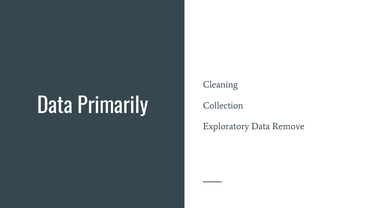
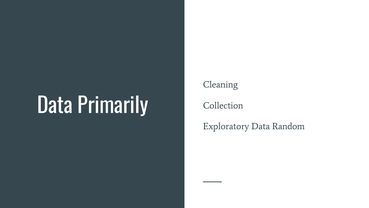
Remove: Remove -> Random (288, 126)
